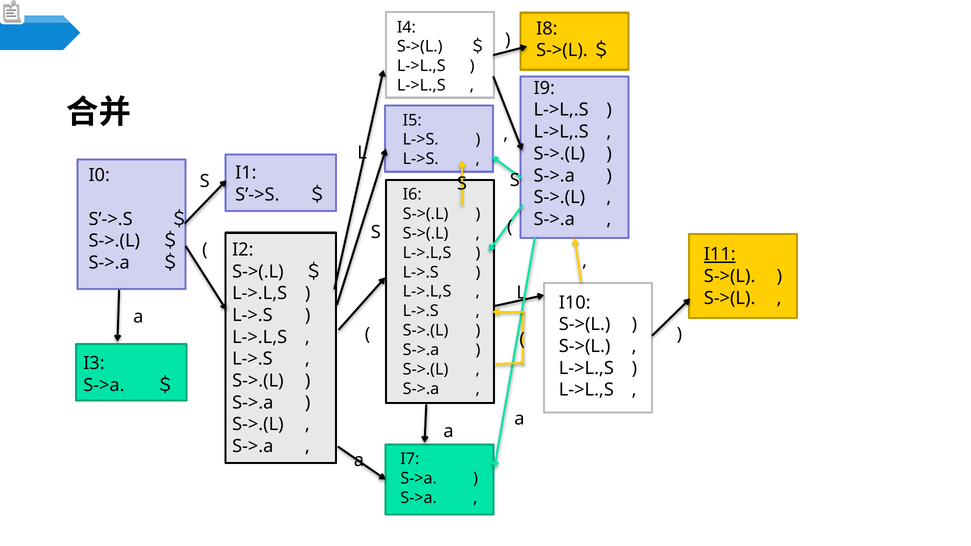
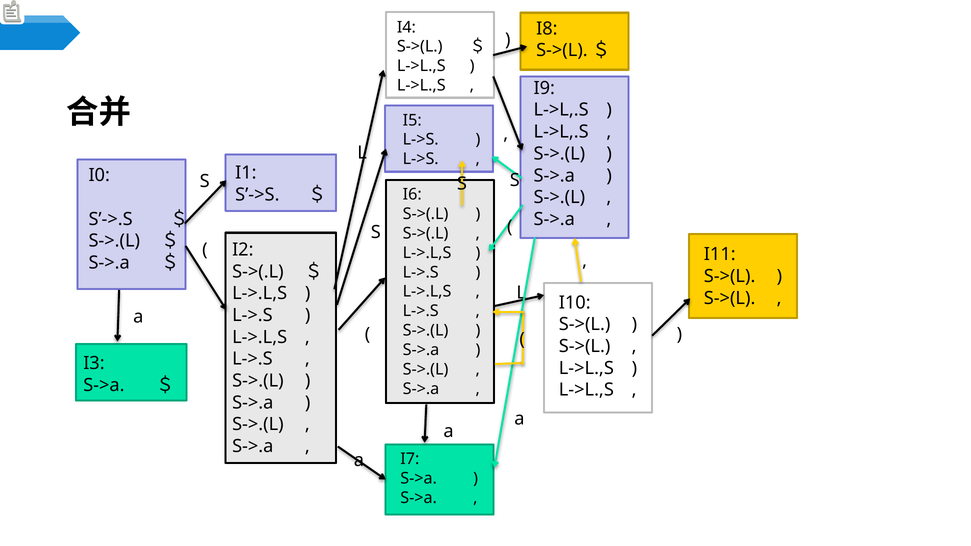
I11 underline: present -> none (720, 254)
